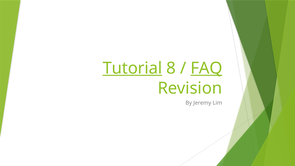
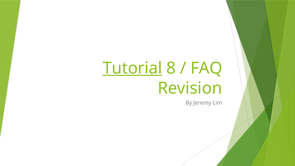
FAQ underline: present -> none (206, 68)
